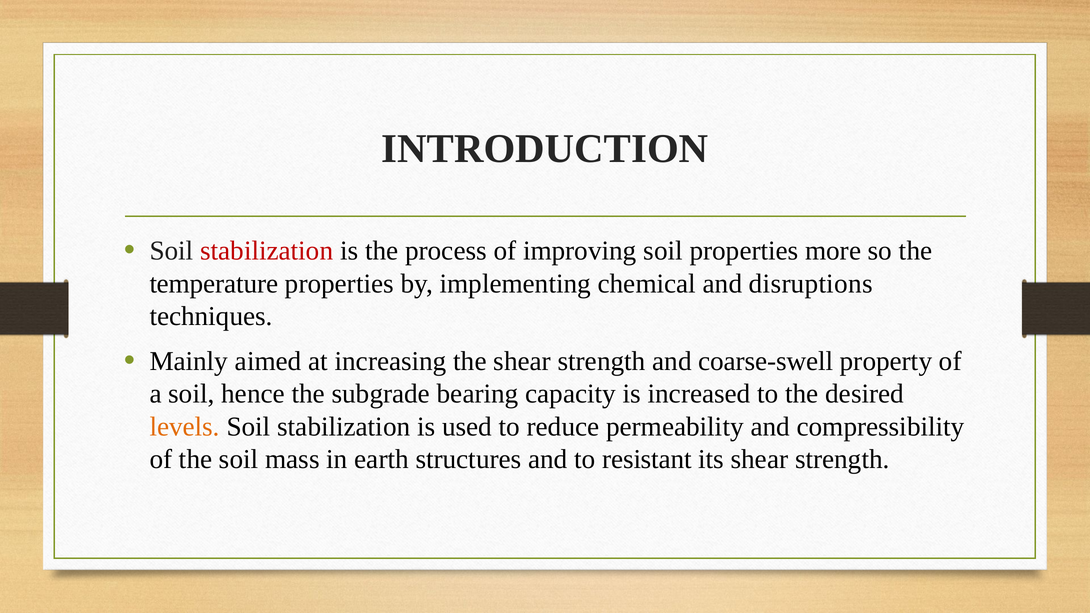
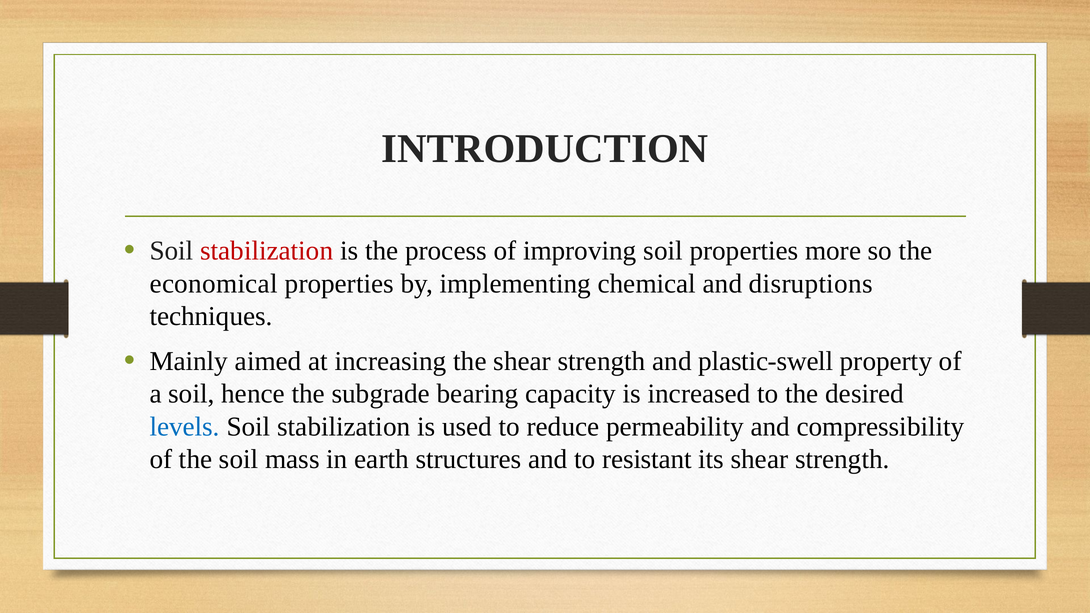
temperature: temperature -> economical (214, 284)
coarse-swell: coarse-swell -> plastic-swell (766, 361)
levels colour: orange -> blue (185, 427)
